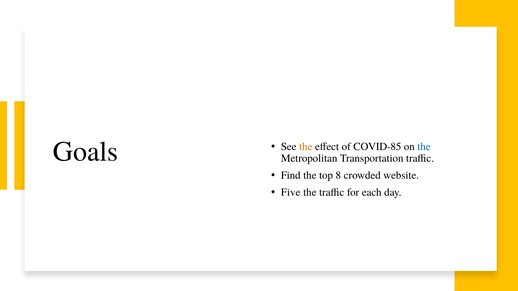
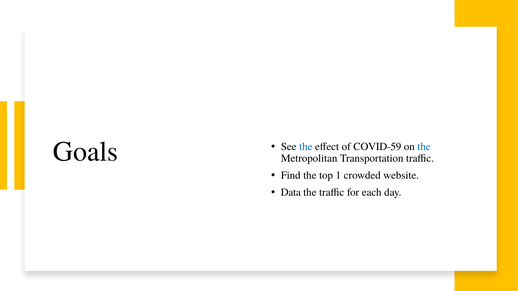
the colour: orange -> blue (306, 147)
COVID-85: COVID-85 -> COVID-59 (377, 147)
8: 8 -> 1 (338, 176)
Five: Five -> Data (291, 193)
